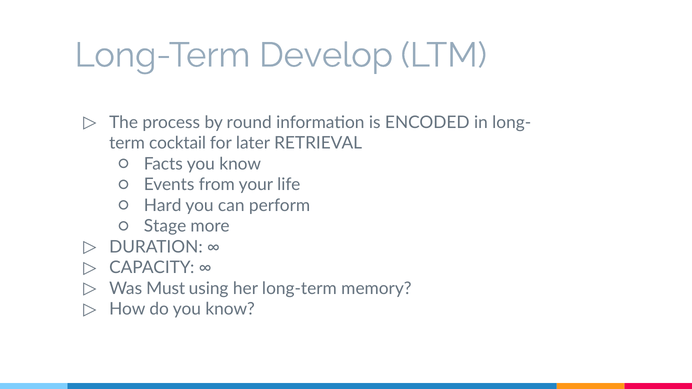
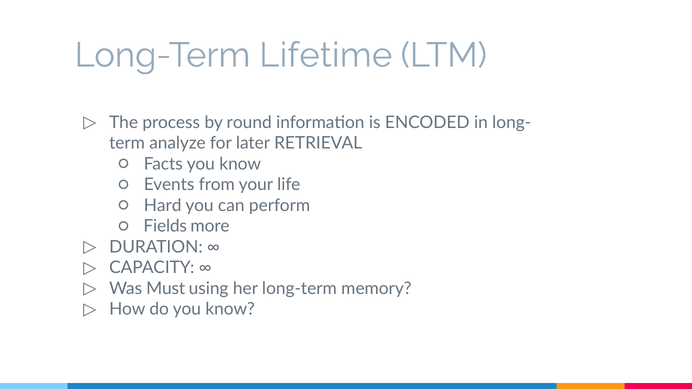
Develop: Develop -> Lifetime (326, 55)
cocktail: cocktail -> analyze (177, 143)
Stage: Stage -> Fields (165, 226)
